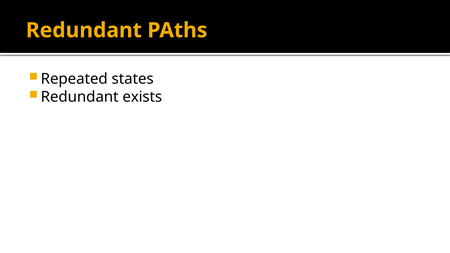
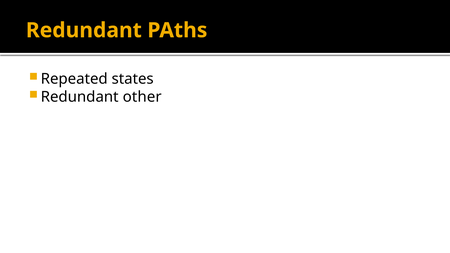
exists: exists -> other (142, 97)
